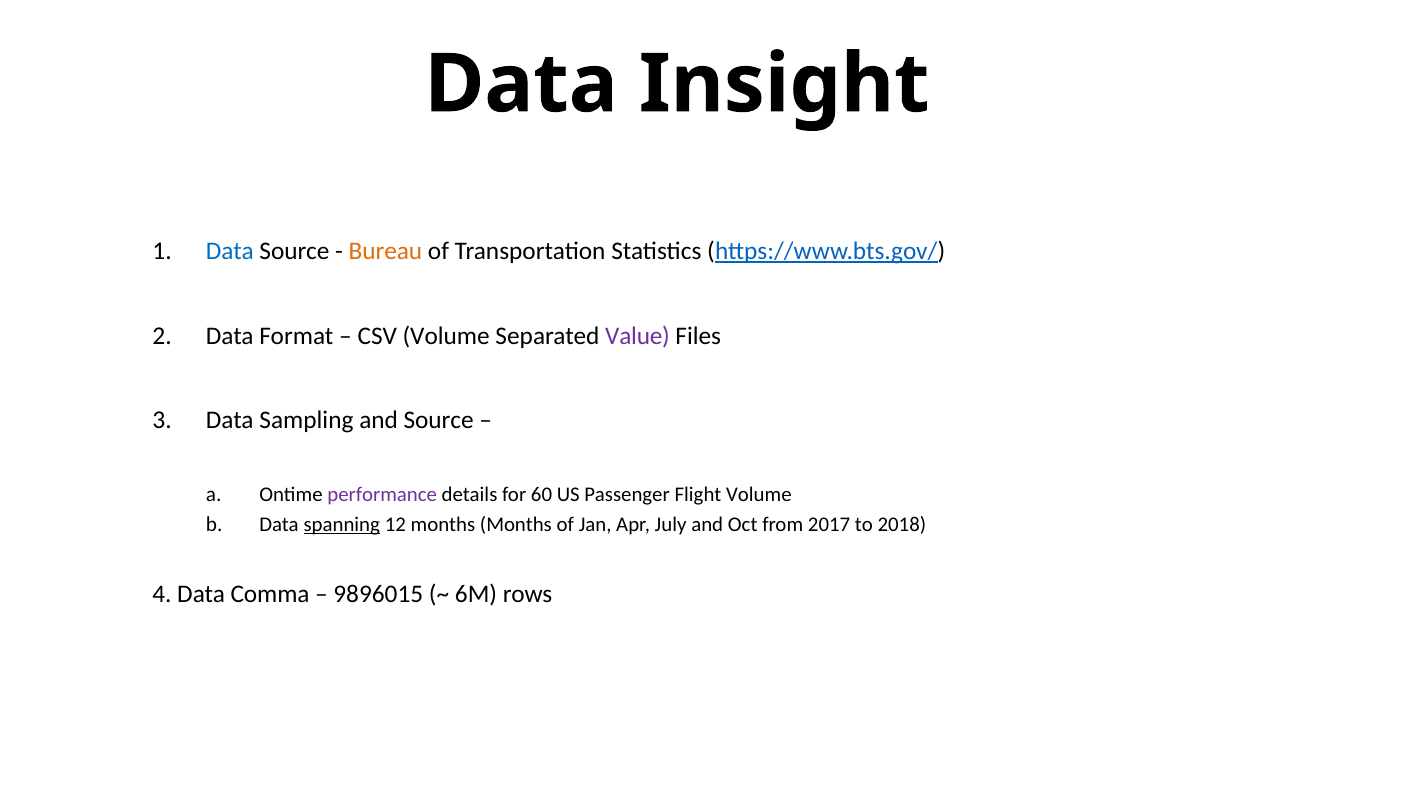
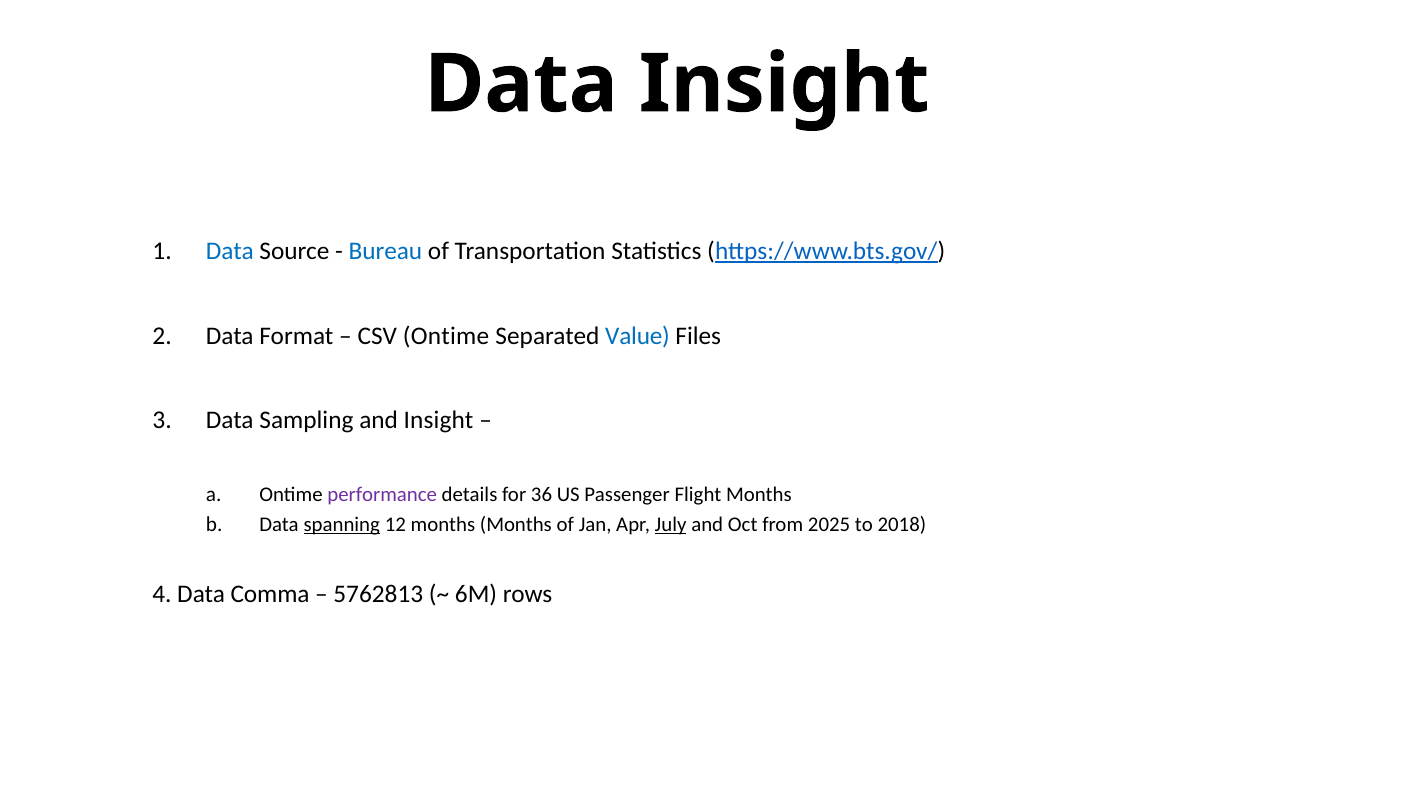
Bureau colour: orange -> blue (385, 251)
CSV Volume: Volume -> Ontime (446, 336)
Value colour: purple -> blue (638, 336)
and Source: Source -> Insight (439, 420)
60: 60 -> 36 (542, 495)
Flight Volume: Volume -> Months (759, 495)
July underline: none -> present (671, 525)
2017: 2017 -> 2025 (829, 525)
9896015: 9896015 -> 5762813 (378, 594)
